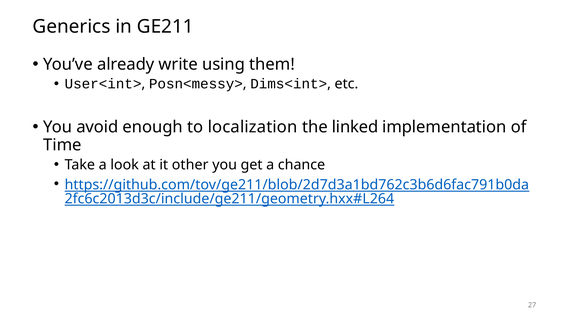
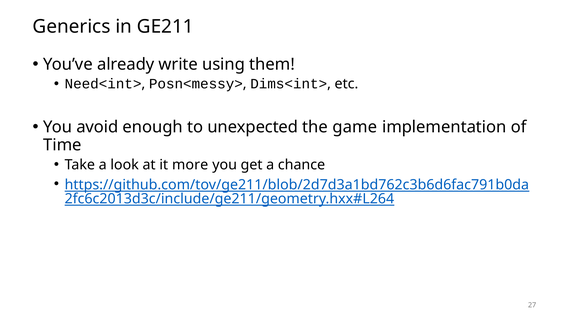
User<int>: User<int> -> Need<int> (103, 84)
localization: localization -> unexpected (253, 127)
linked: linked -> game (355, 127)
other: other -> more (190, 165)
